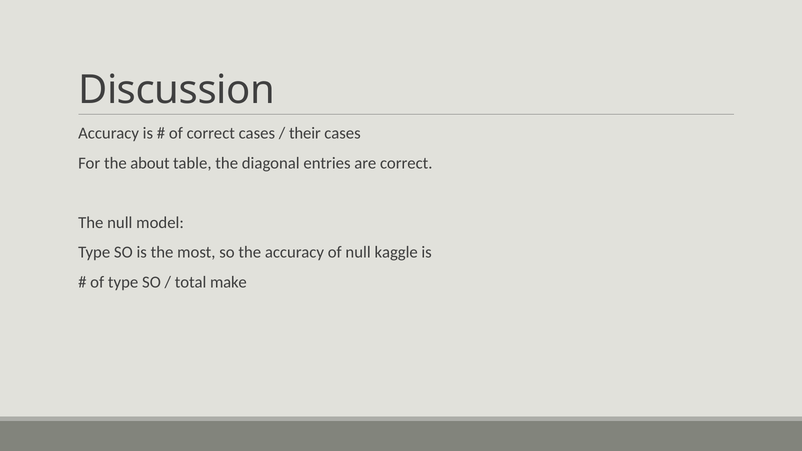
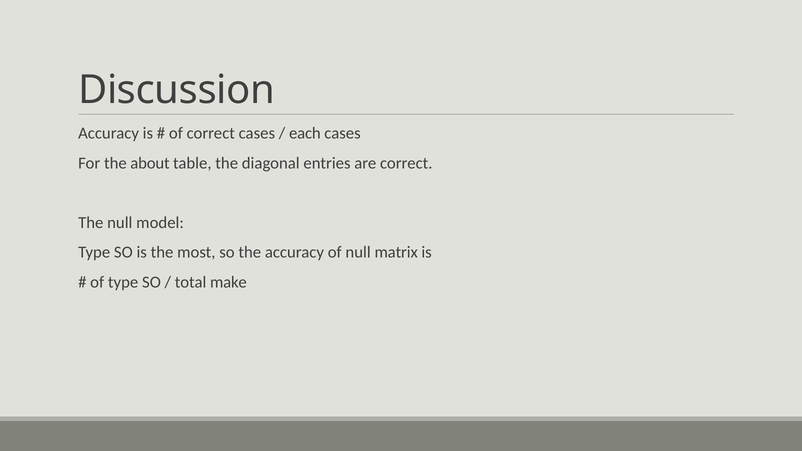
their: their -> each (305, 133)
kaggle: kaggle -> matrix (396, 252)
